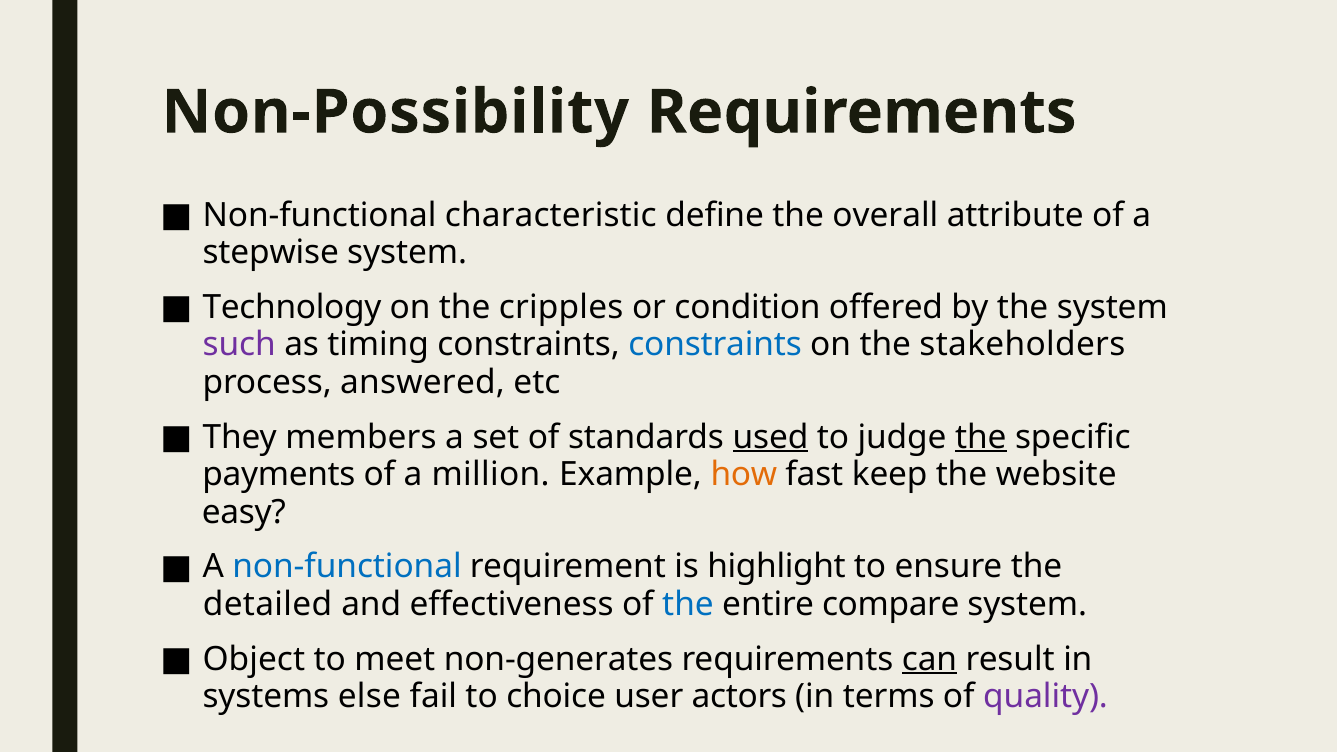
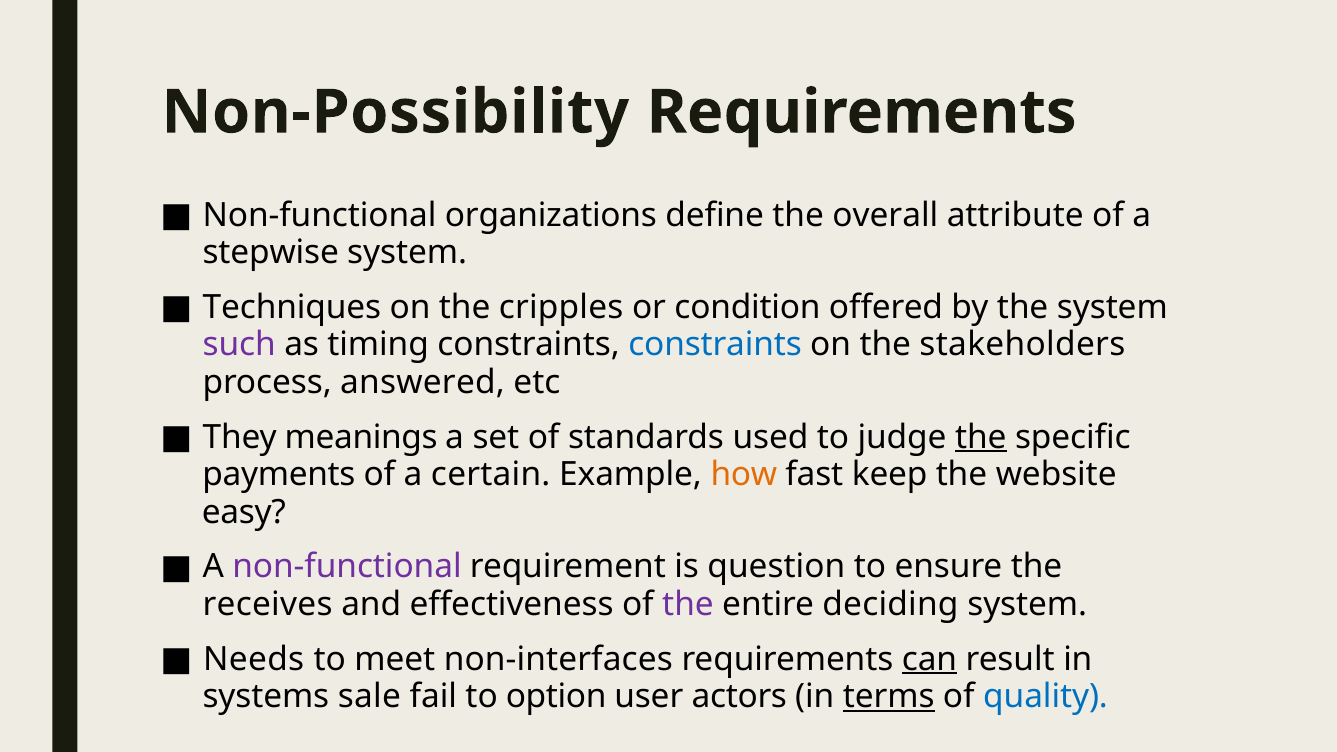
characteristic: characteristic -> organizations (551, 215)
Technology: Technology -> Techniques (292, 307)
members: members -> meanings (361, 437)
used underline: present -> none (770, 437)
million: million -> certain (491, 475)
non-functional colour: blue -> purple (347, 567)
highlight: highlight -> question (776, 567)
detailed: detailed -> receives (268, 605)
the colour: blue -> purple (688, 605)
compare: compare -> deciding (890, 605)
Object: Object -> Needs (254, 659)
non-generates: non-generates -> non-interfaces (558, 659)
else: else -> sale (369, 697)
choice: choice -> option (556, 697)
terms underline: none -> present (889, 697)
quality colour: purple -> blue (1046, 697)
